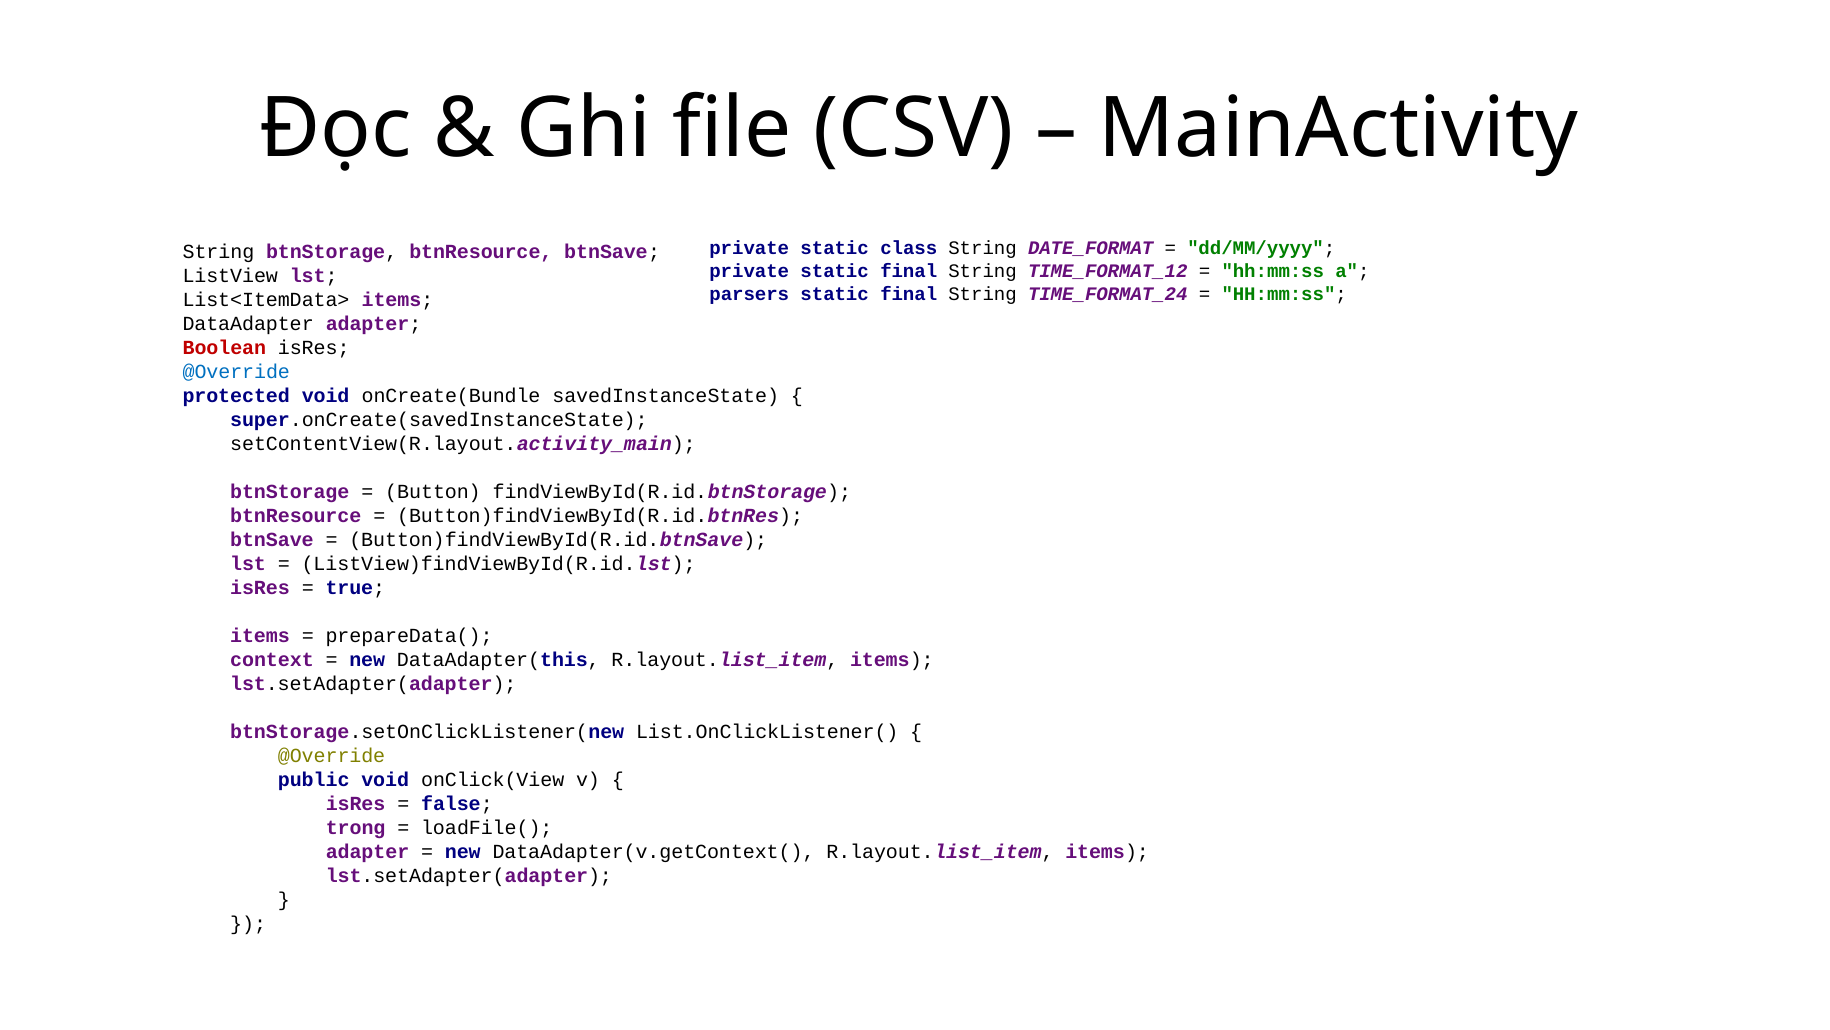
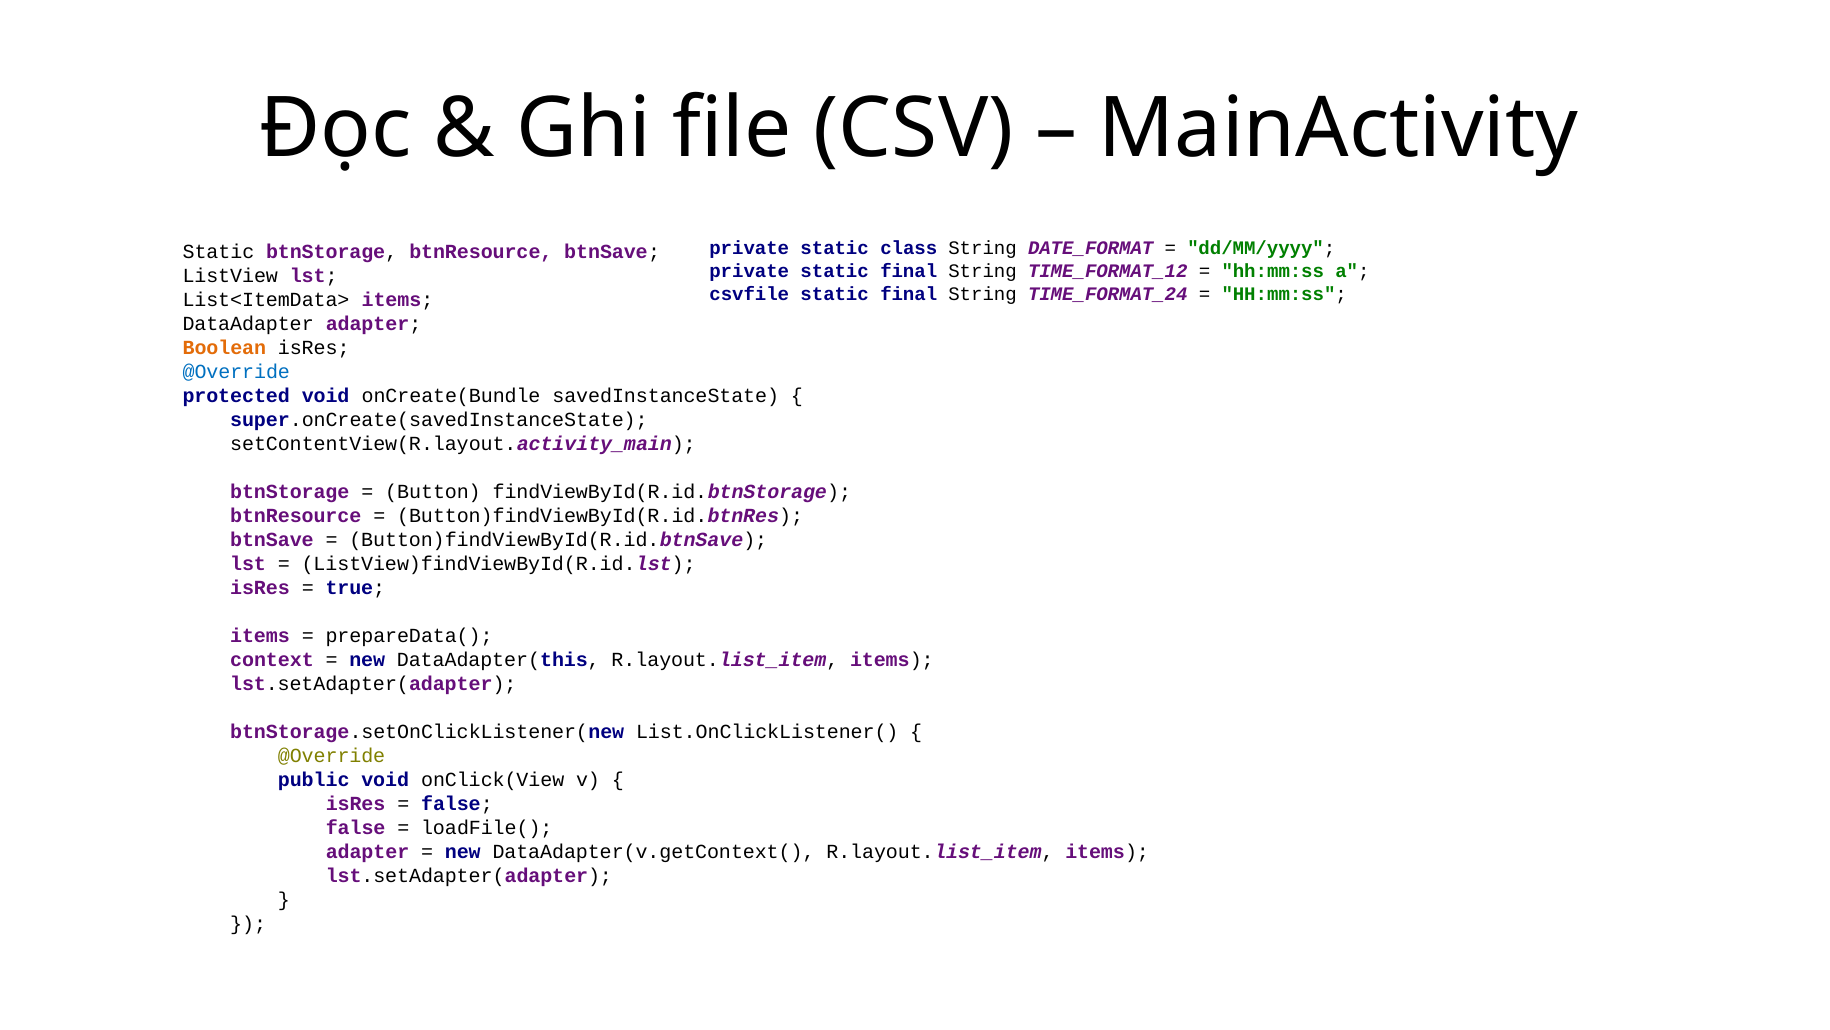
String: String -> Static (218, 252)
parsers: parsers -> csvfile (749, 294)
Boolean colour: red -> orange (224, 348)
trong: trong -> false (356, 828)
